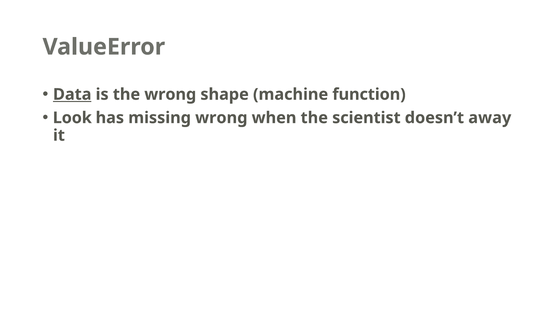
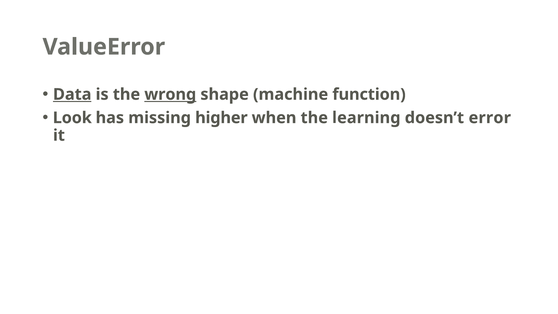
wrong underline: none -> present (170, 94)
missing wrong: wrong -> higher (221, 118)
scientist: scientist -> learning (366, 118)
away: away -> error (490, 118)
